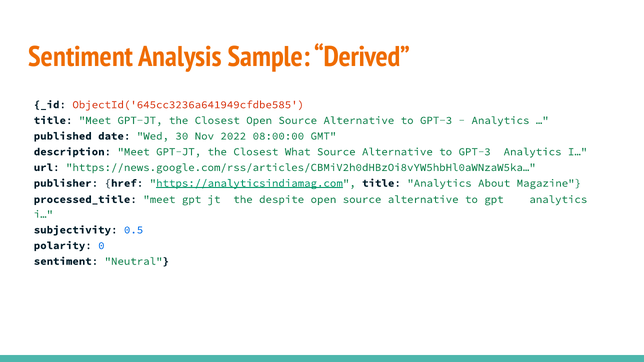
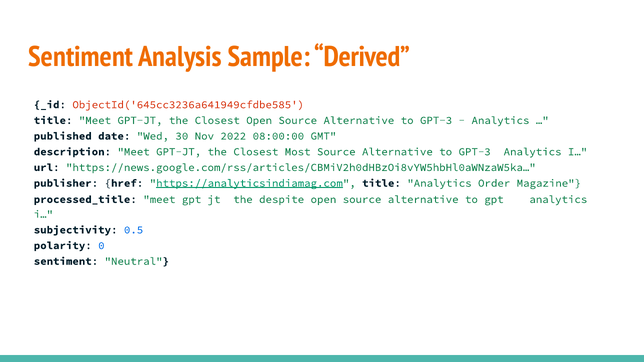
What: What -> Most (298, 152)
About: About -> Order (494, 183)
